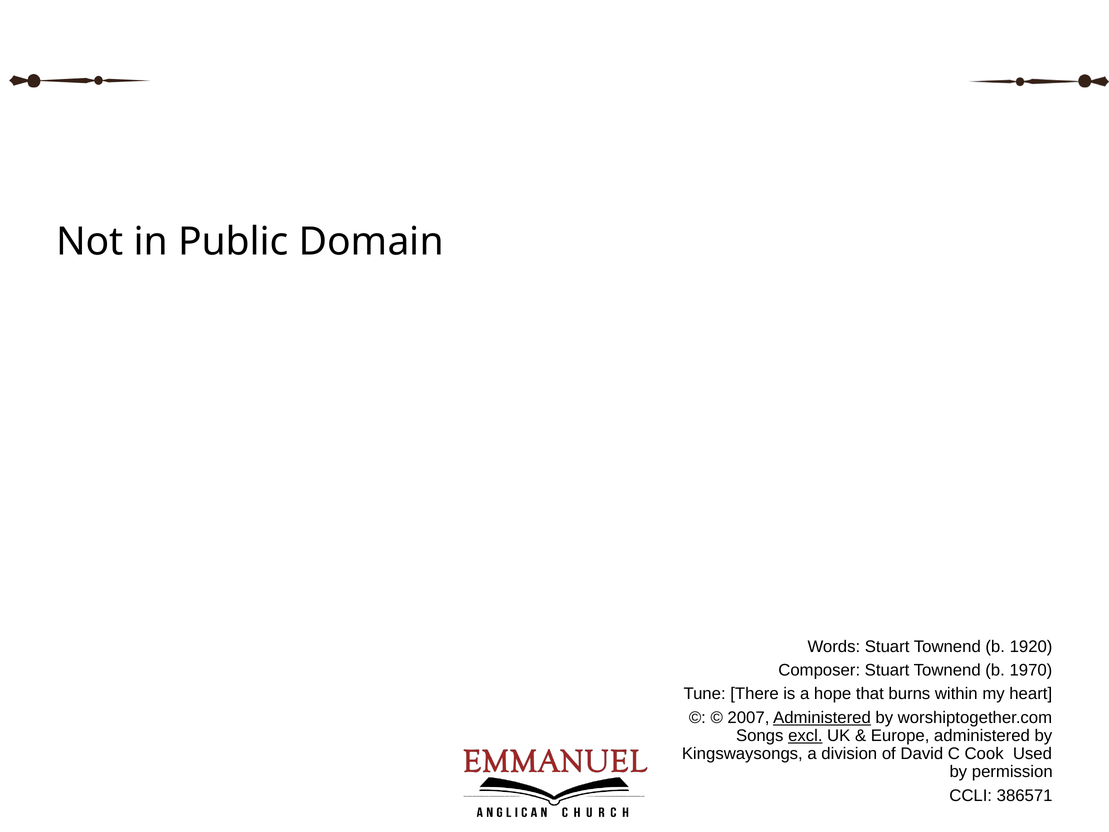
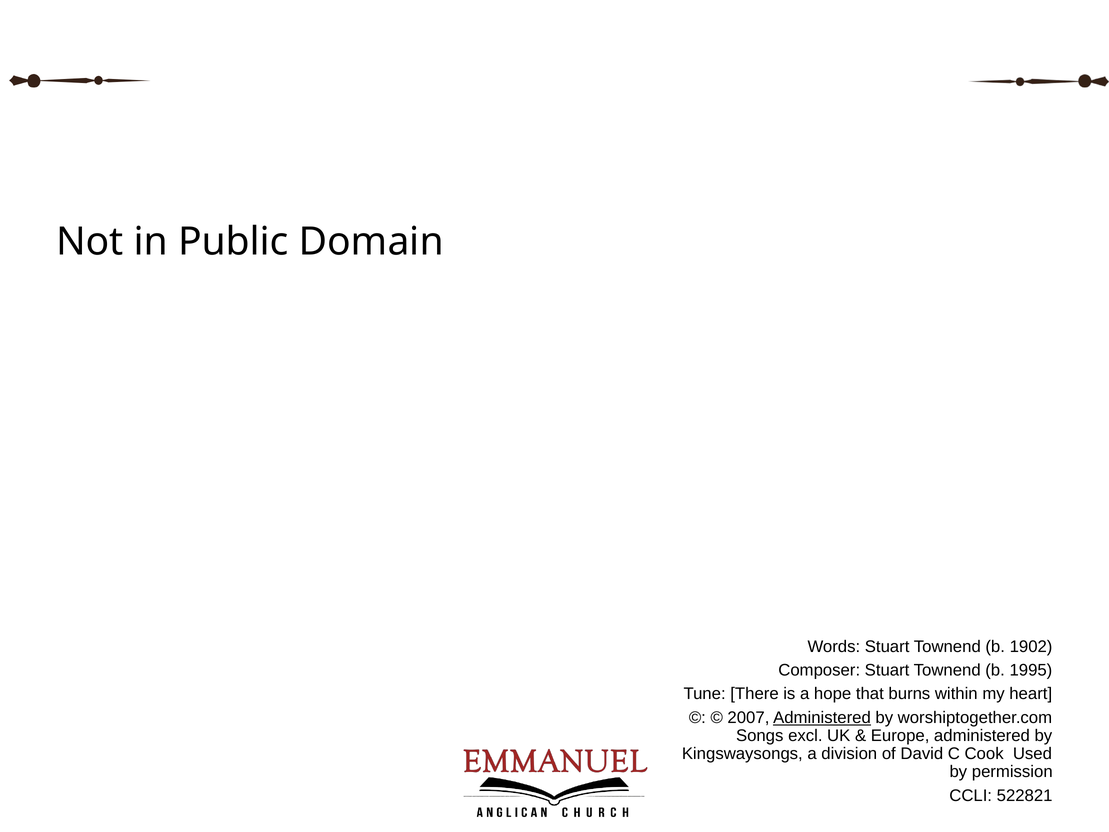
1920: 1920 -> 1902 (1031, 646)
1970: 1970 -> 1995 (1031, 670)
excl underline: present -> none (805, 735)
386571: 386571 -> 522821 (1025, 795)
